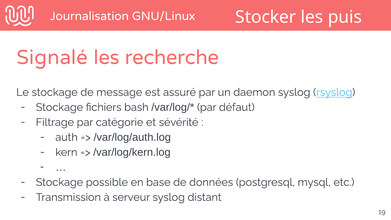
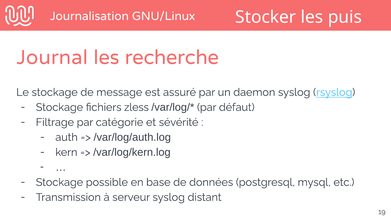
Signalé: Signalé -> Journal (52, 57)
bash: bash -> zless (136, 107)
